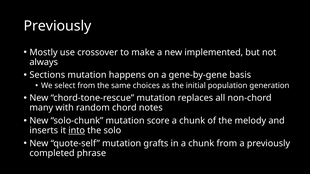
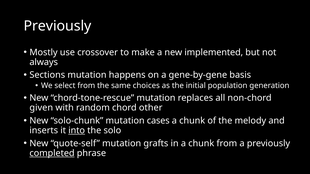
many: many -> given (41, 108)
notes: notes -> other (151, 108)
score: score -> cases (158, 121)
completed underline: none -> present (52, 153)
